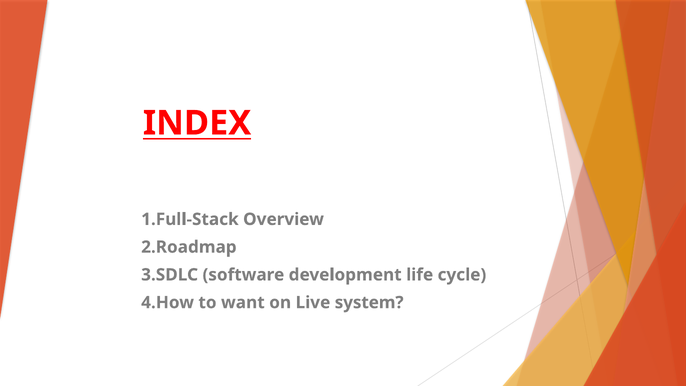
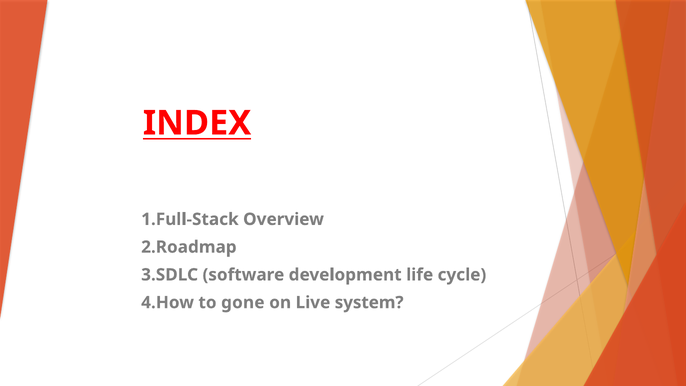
want: want -> gone (243, 302)
